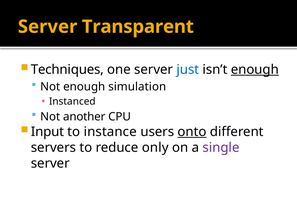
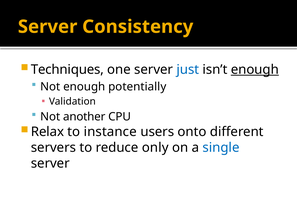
Transparent: Transparent -> Consistency (138, 27)
simulation: simulation -> potentially (137, 87)
Instanced: Instanced -> Validation (72, 101)
Input: Input -> Relax (47, 132)
onto underline: present -> none (192, 132)
single colour: purple -> blue (221, 147)
